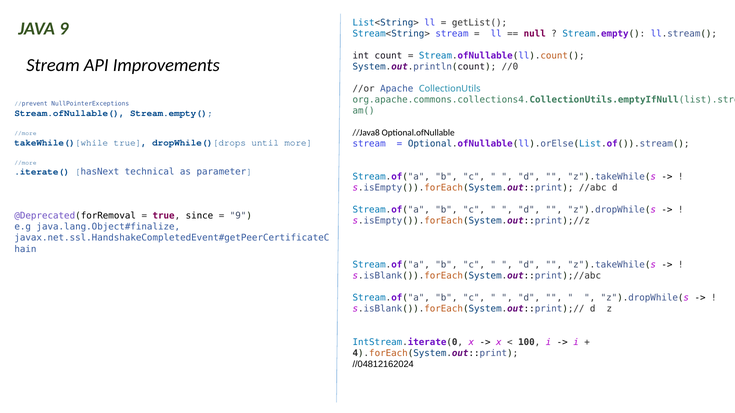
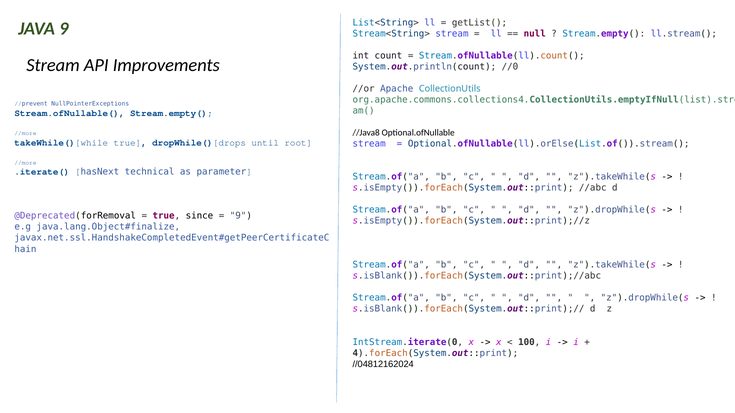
more: more -> root (298, 143)
